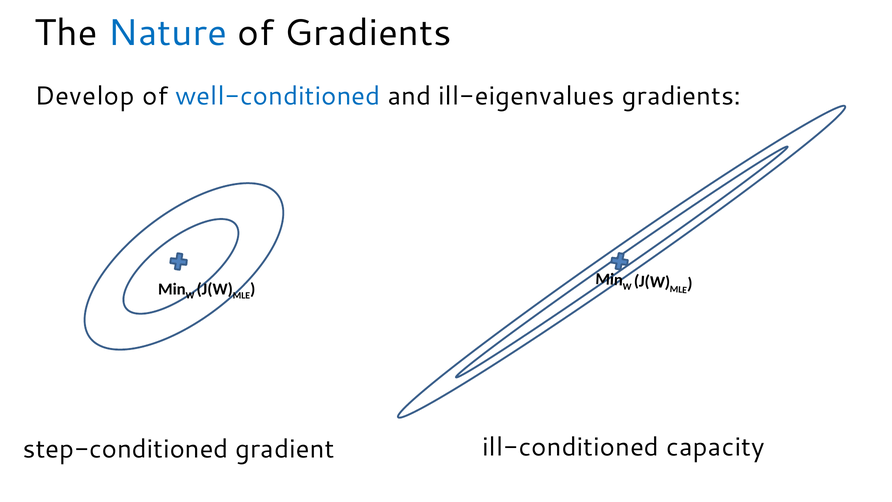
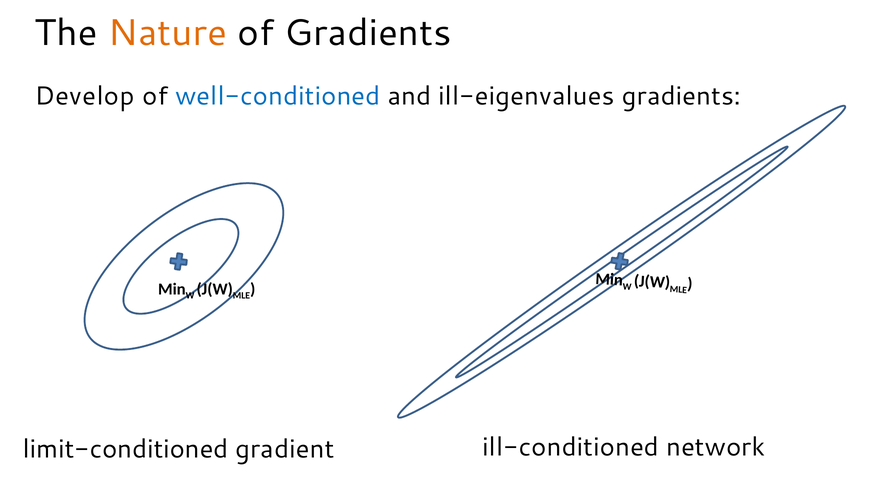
Nature colour: blue -> orange (168, 33)
step-conditioned: step-conditioned -> limit-conditioned (126, 449)
capacity: capacity -> network (716, 447)
